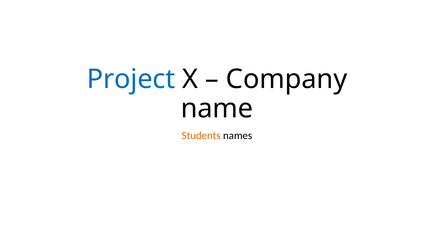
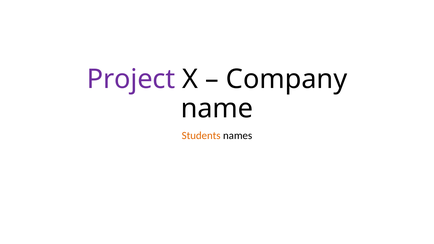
Project colour: blue -> purple (131, 79)
